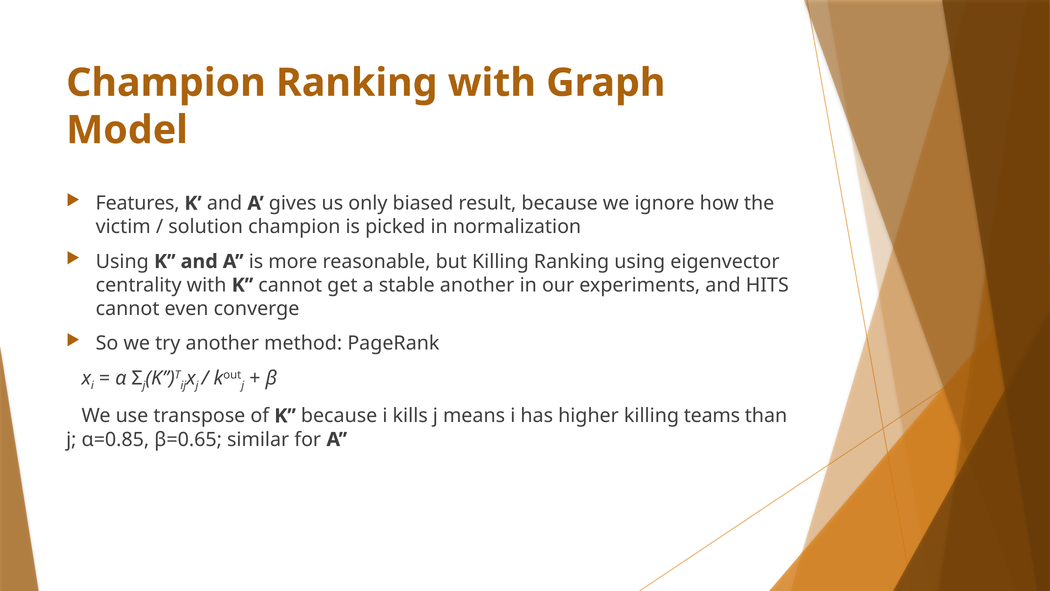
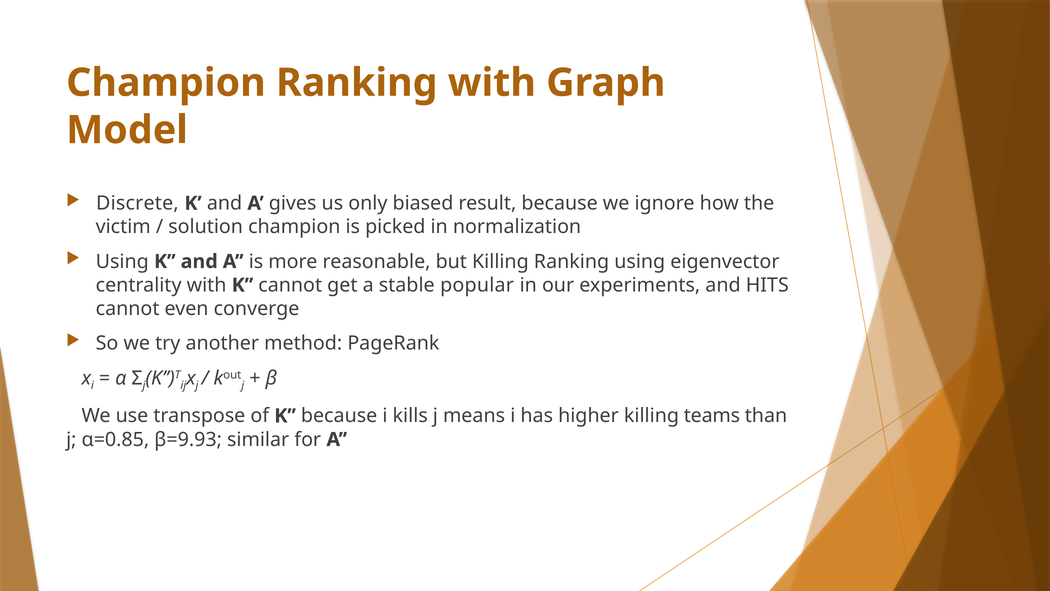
Features: Features -> Discrete (137, 203)
stable another: another -> popular (477, 285)
β=0.65: β=0.65 -> β=9.93 (188, 439)
